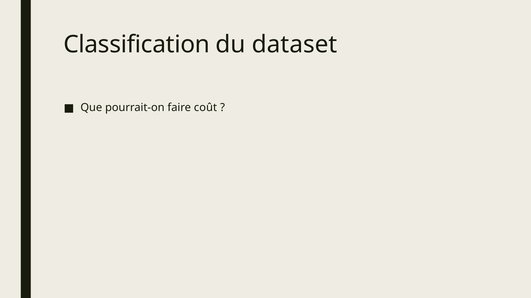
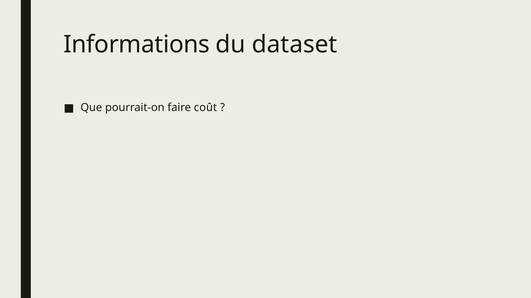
Classification: Classification -> Informations (137, 45)
